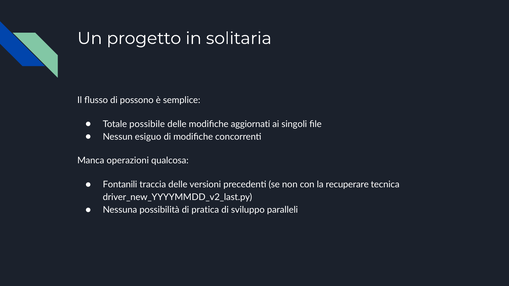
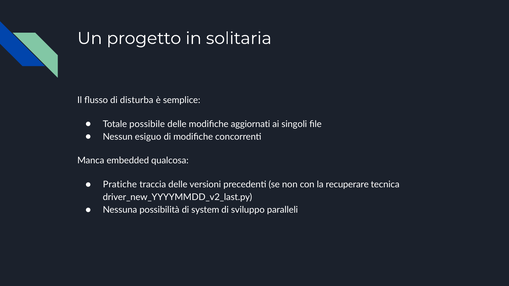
possono: possono -> disturba (137, 100)
operazioni: operazioni -> embedded (128, 161)
Fontanili: Fontanili -> Pratiche (120, 185)
pratica: pratica -> system (205, 210)
